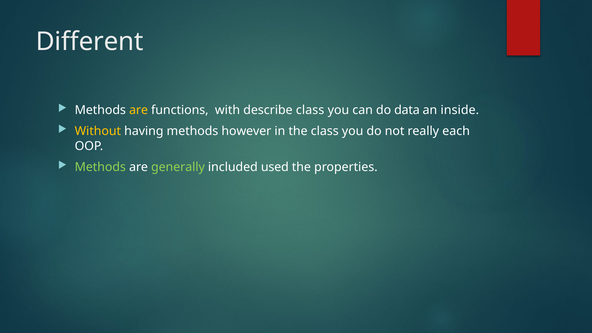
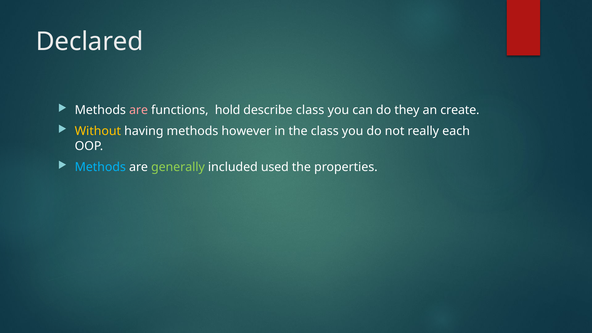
Different: Different -> Declared (90, 42)
are colour: yellow -> pink (139, 110)
with: with -> hold (228, 110)
data: data -> they (407, 110)
inside: inside -> create (460, 110)
Methods colour: light green -> light blue (100, 167)
